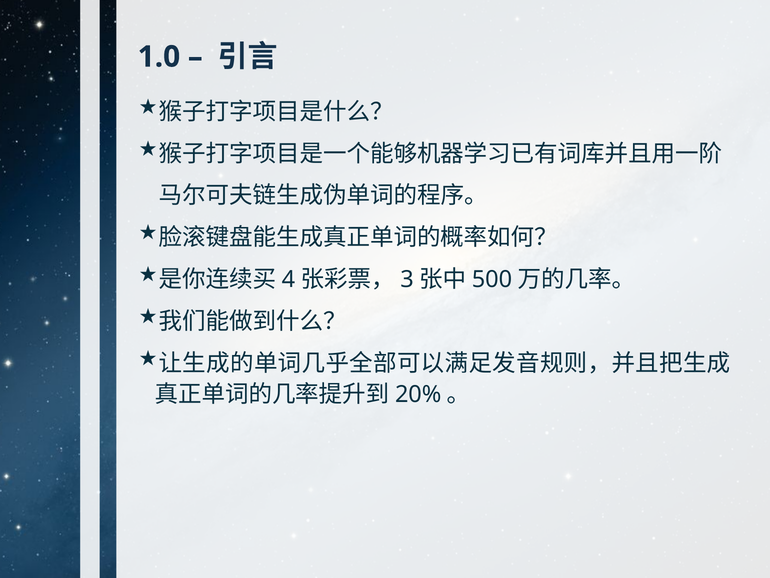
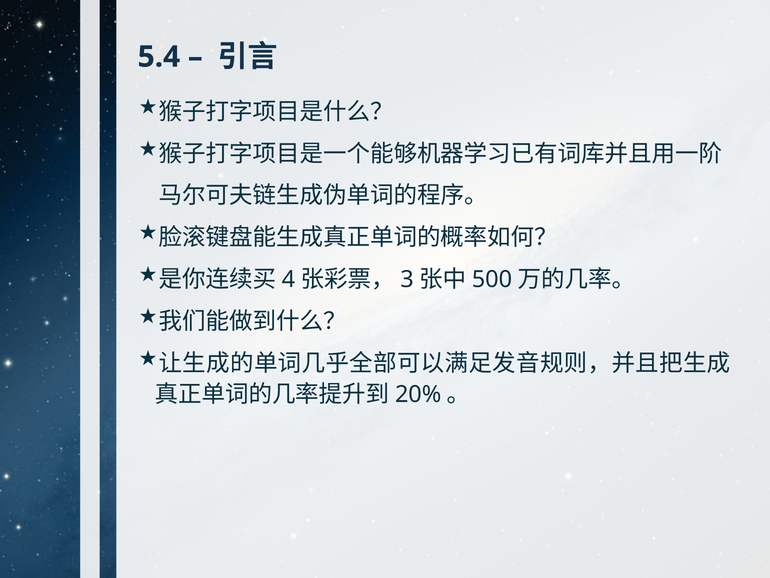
1.0: 1.0 -> 5.4 (159, 57)
